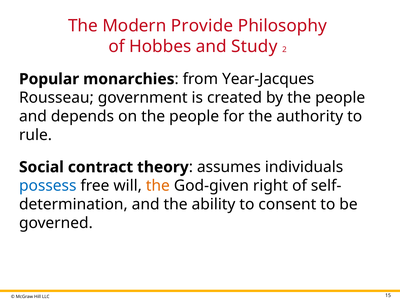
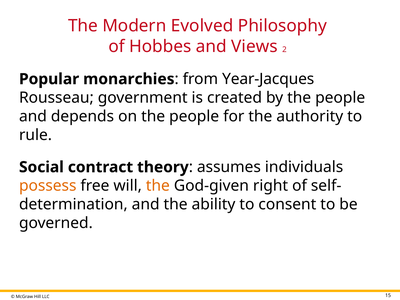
Provide: Provide -> Evolved (202, 26)
Study: Study -> Views (254, 47)
possess colour: blue -> orange (48, 186)
